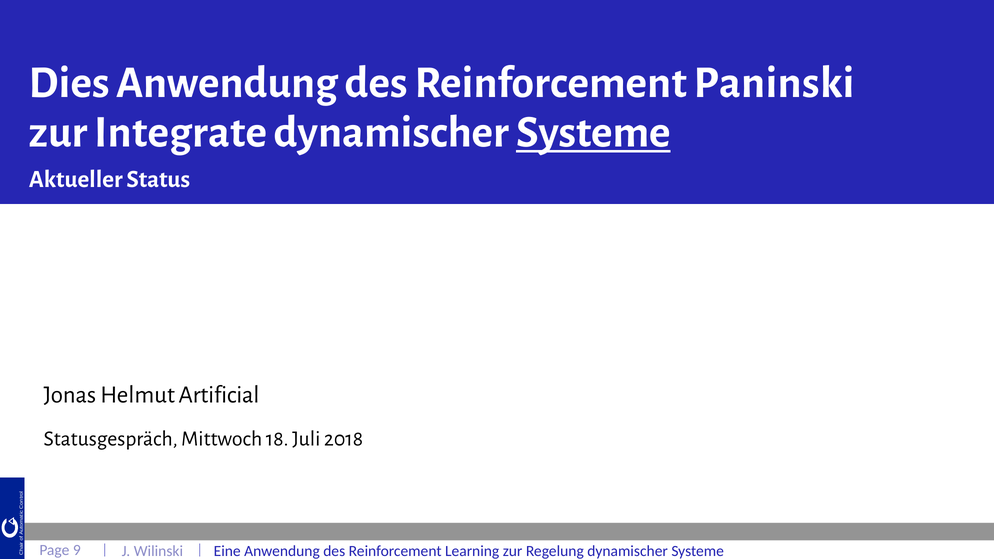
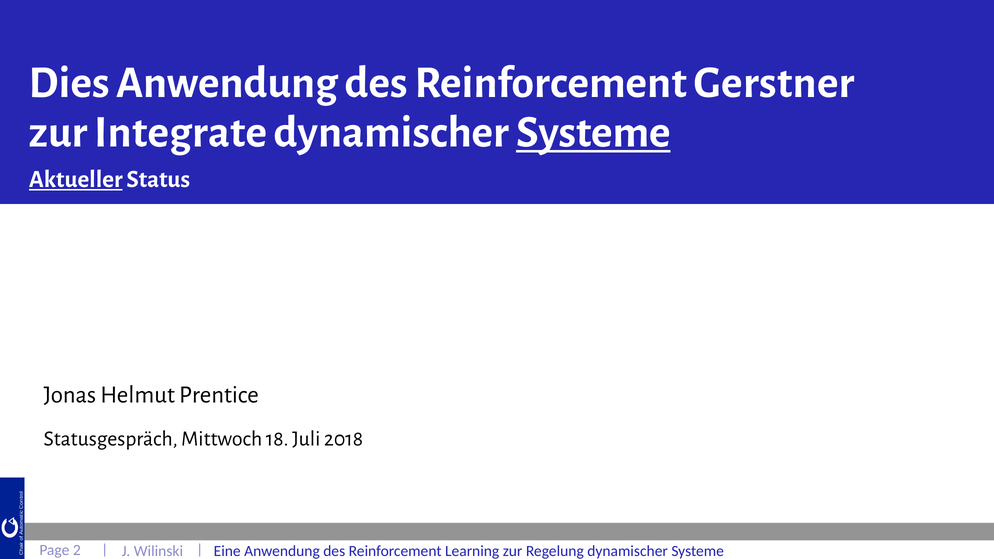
Paninski: Paninski -> Gerstner (774, 82)
Aktueller underline: none -> present (76, 179)
Artificial: Artificial -> Prentice (219, 395)
9: 9 -> 2 (77, 550)
